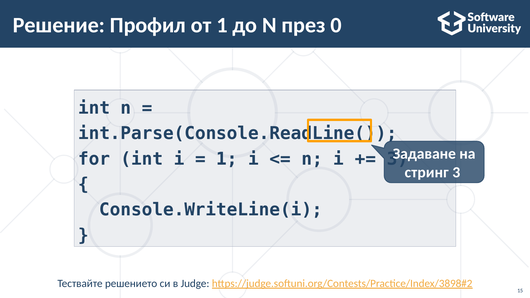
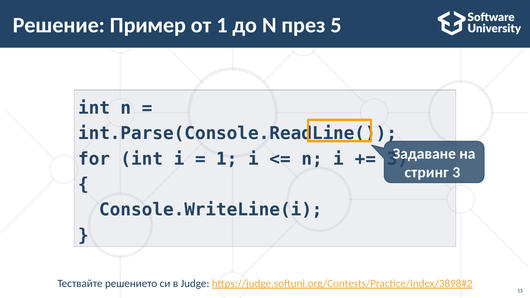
Профил: Профил -> Пример (148, 25)
0: 0 -> 5 (336, 25)
